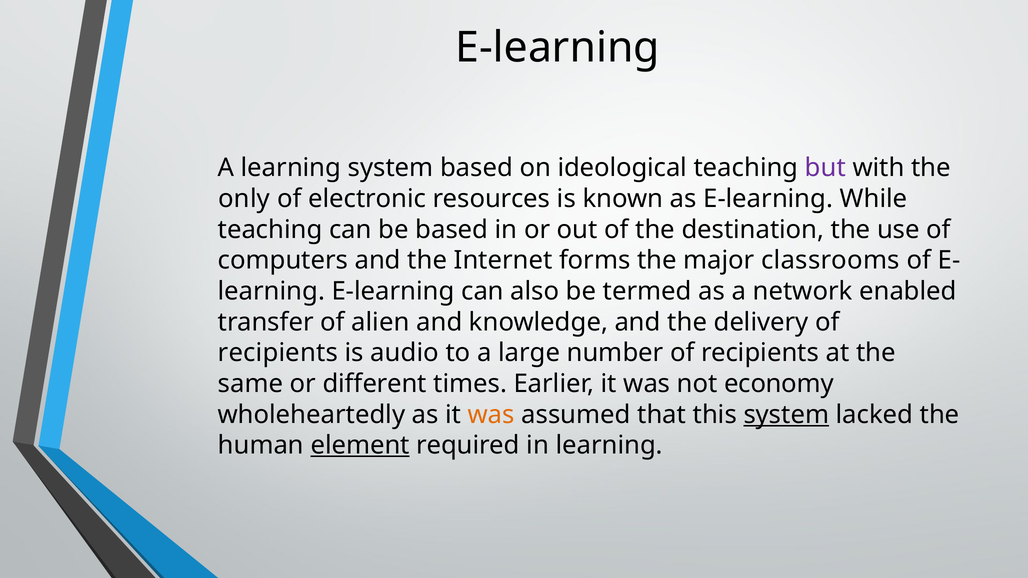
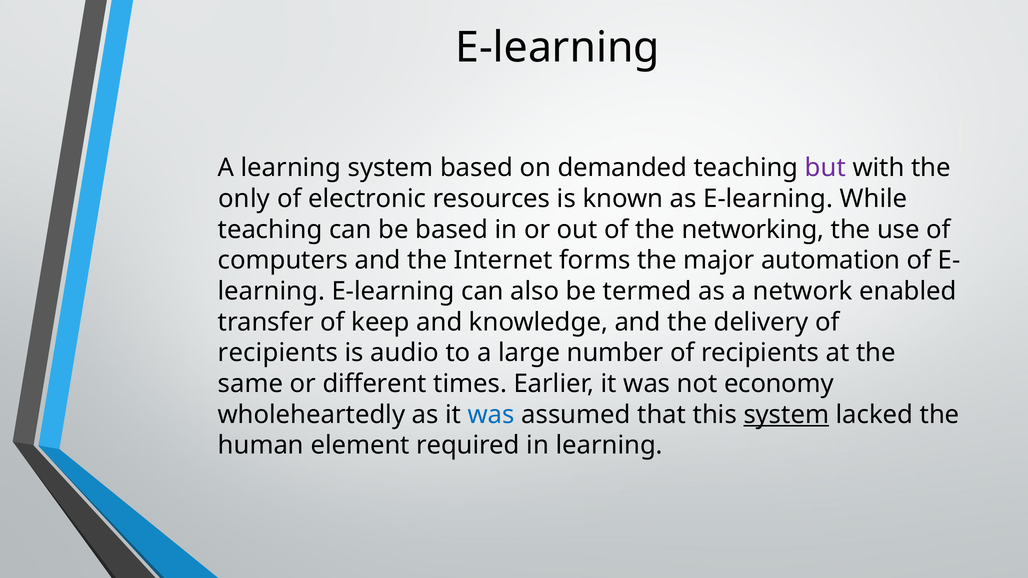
ideological: ideological -> demanded (622, 168)
destination: destination -> networking (753, 230)
classrooms: classrooms -> automation (831, 261)
alien: alien -> keep (381, 322)
was colour: orange -> blue (491, 415)
element underline: present -> none (360, 446)
